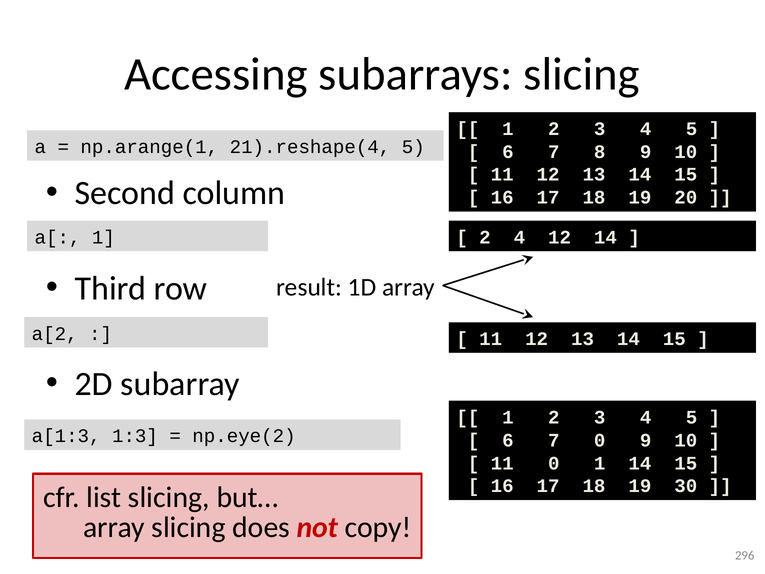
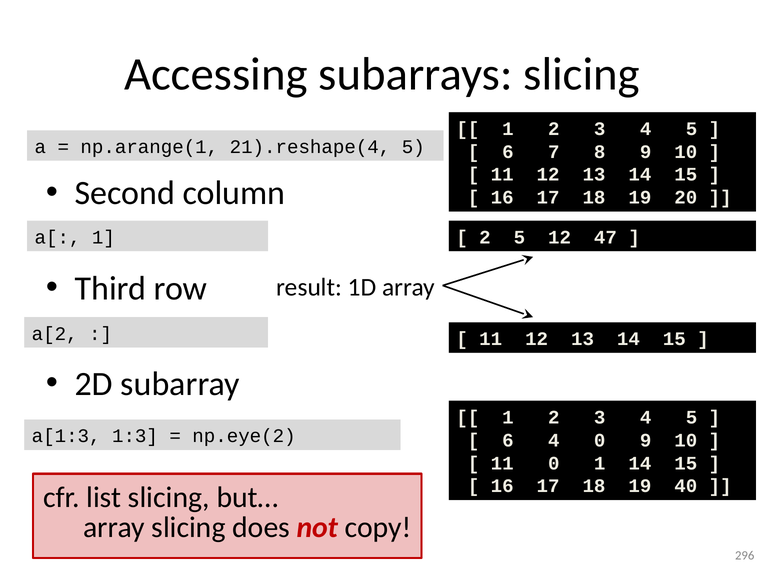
2 4: 4 -> 5 (519, 237)
12 14: 14 -> 47 (605, 237)
7: 7 -> 4 (554, 440)
30: 30 -> 40 (686, 486)
